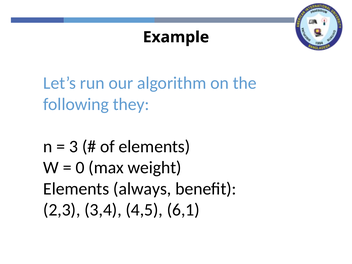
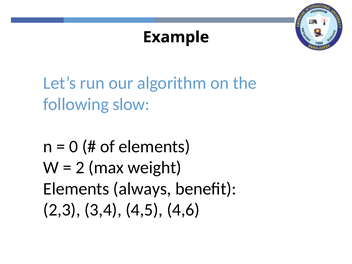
they: they -> slow (131, 104)
3: 3 -> 0 (74, 147)
0: 0 -> 2 (80, 168)
6,1: 6,1 -> 4,6 (183, 210)
